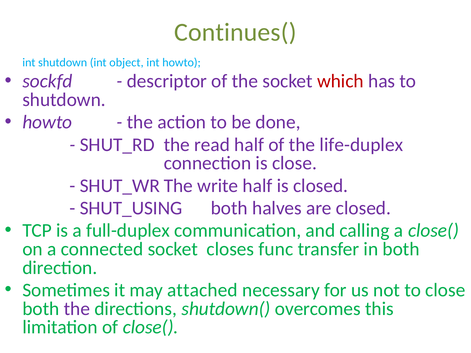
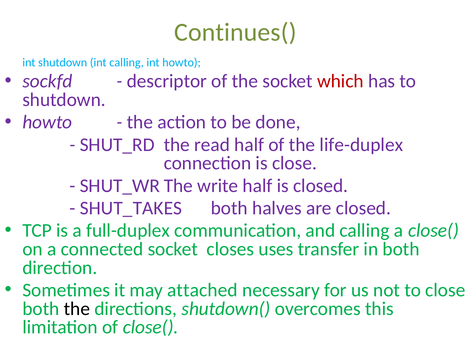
int object: object -> calling (127, 63)
SHUT_USING: SHUT_USING -> SHUT_TAKES (131, 208)
func: func -> uses (276, 249)
the colour: purple -> black (77, 309)
